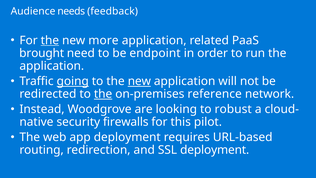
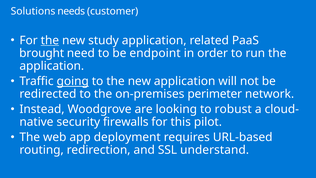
Audience: Audience -> Solutions (33, 11)
feedback: feedback -> customer (113, 11)
more: more -> study (104, 40)
new underline: present -> none (139, 81)
the underline: present -> none (103, 94)
reference: reference -> perimeter (215, 94)
SSL deployment: deployment -> understand (215, 150)
